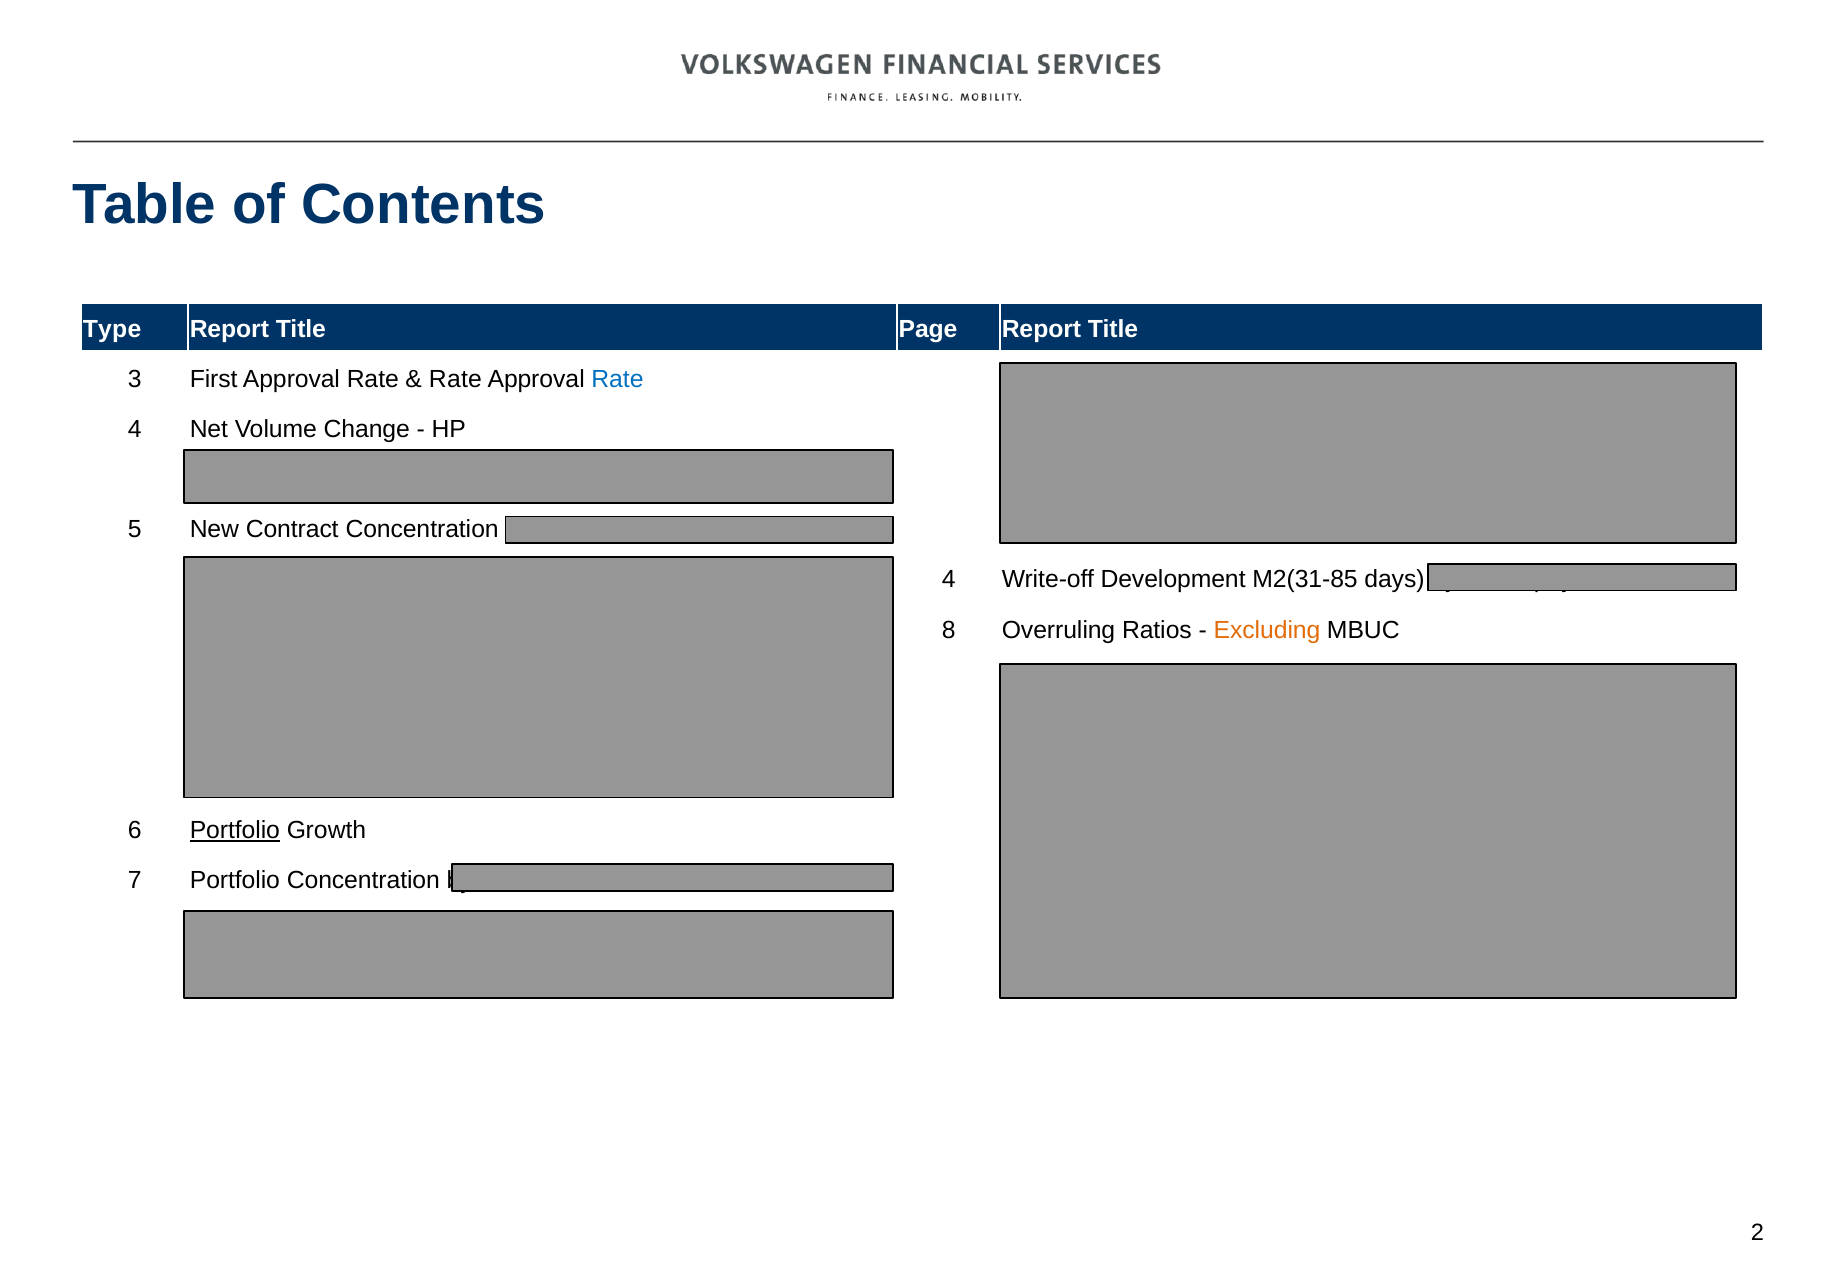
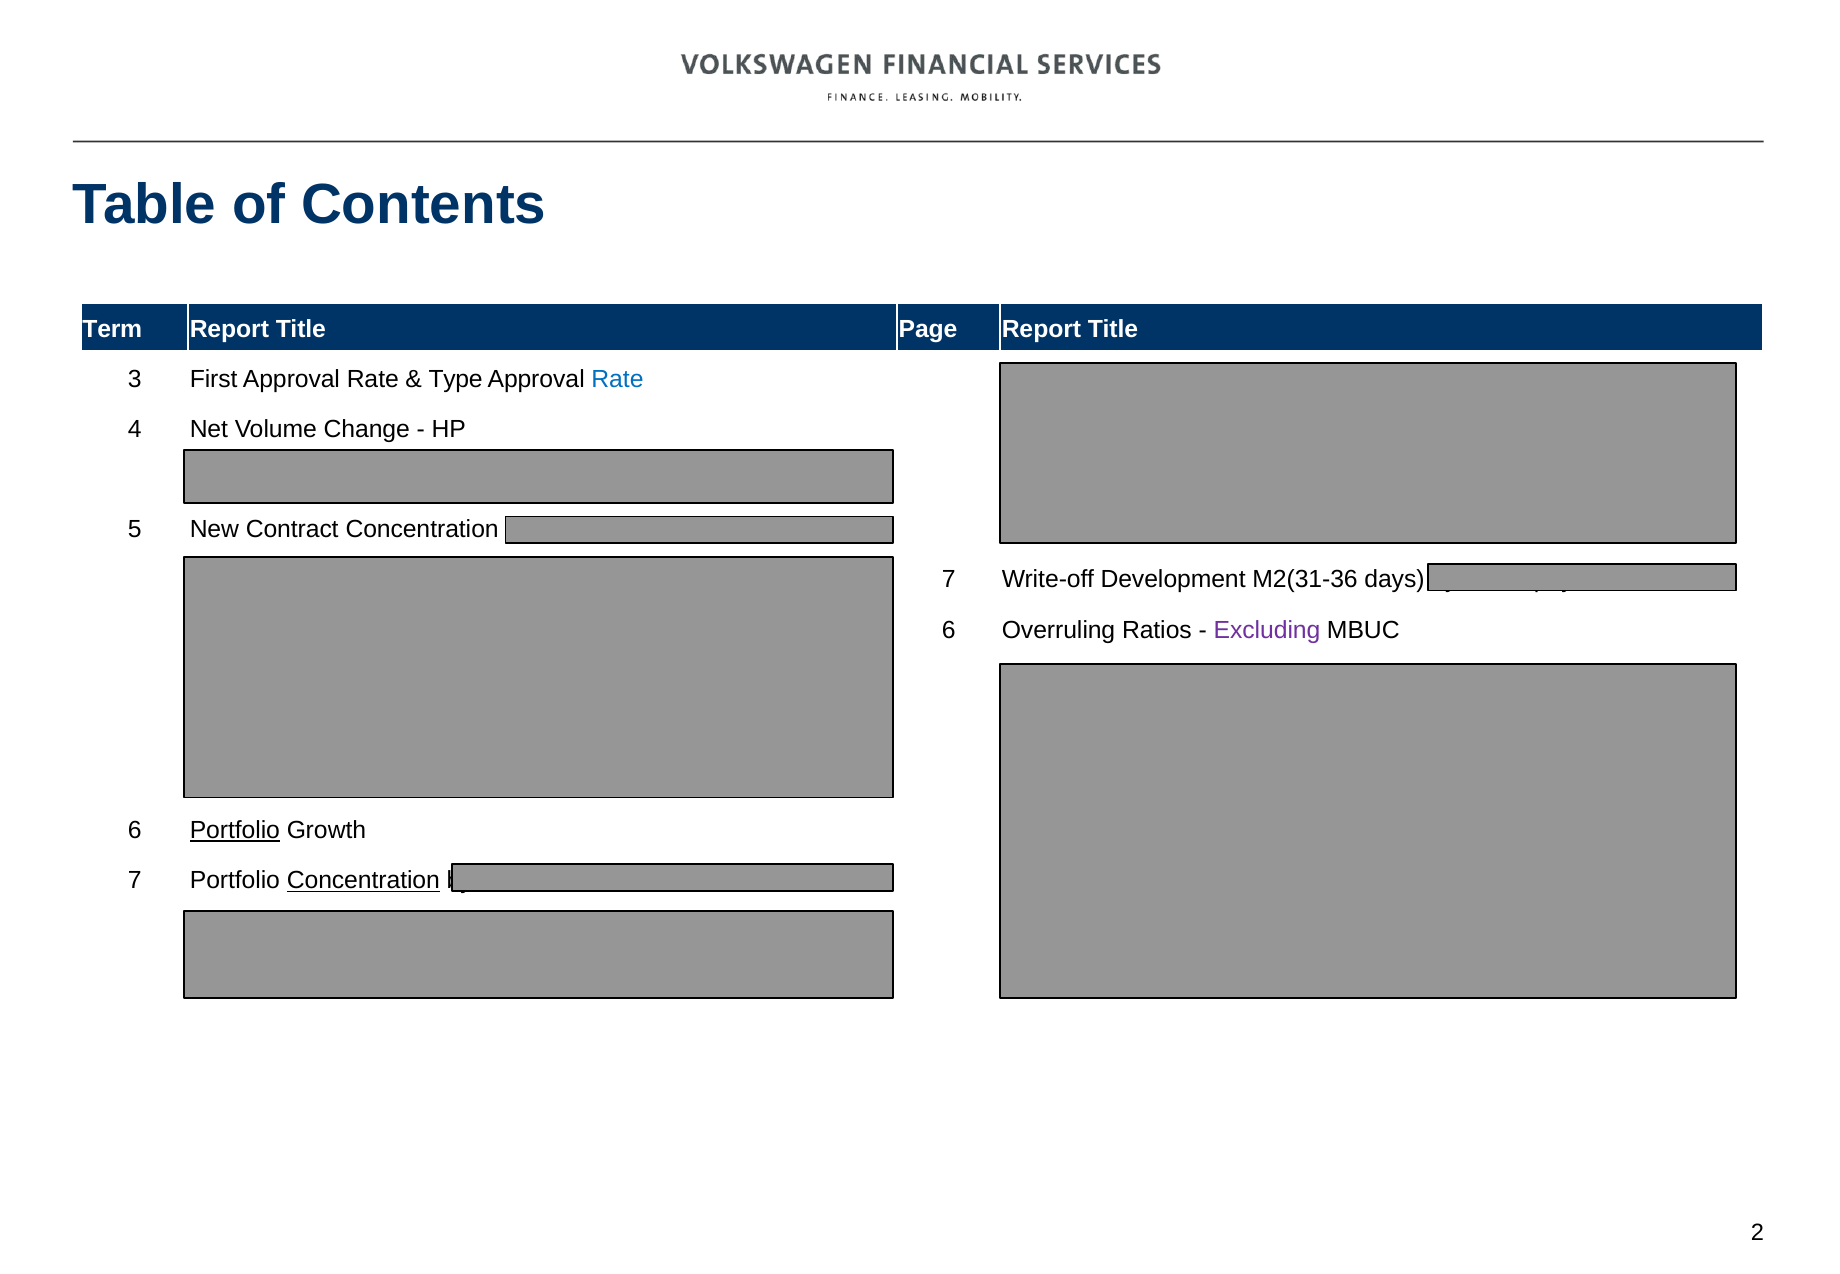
Type: Type -> Term (112, 329)
Rate: Rate -> Type (456, 379)
4: 4 -> 7 (949, 580)
M2(31-85: M2(31-85 -> M2(31-36 (1305, 580)
8: 8 -> 6 (949, 630)
Excluding colour: orange -> purple (1267, 630)
Concentration underline: none -> present (363, 881)
